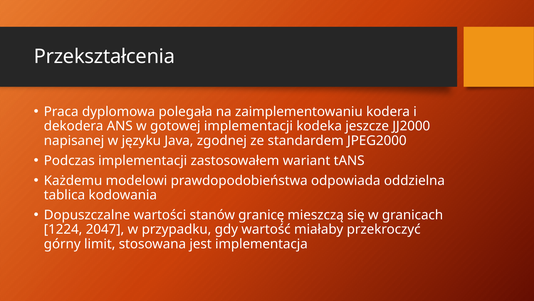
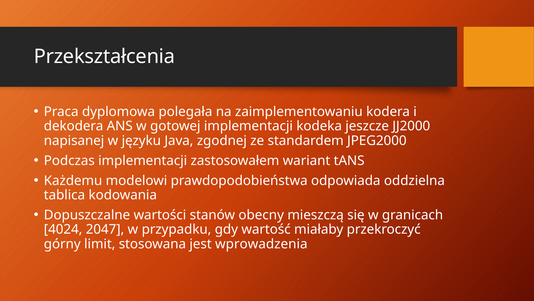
granicę: granicę -> obecny (261, 215)
1224: 1224 -> 4024 (63, 229)
implementacja: implementacja -> wprowadzenia (261, 243)
